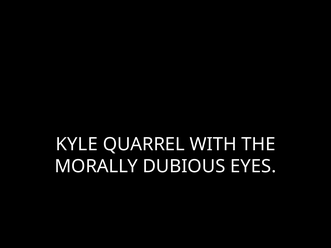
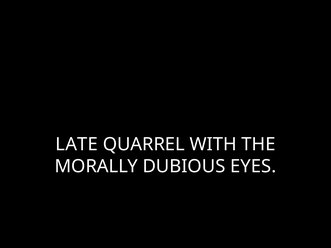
KYLE: KYLE -> LATE (77, 144)
